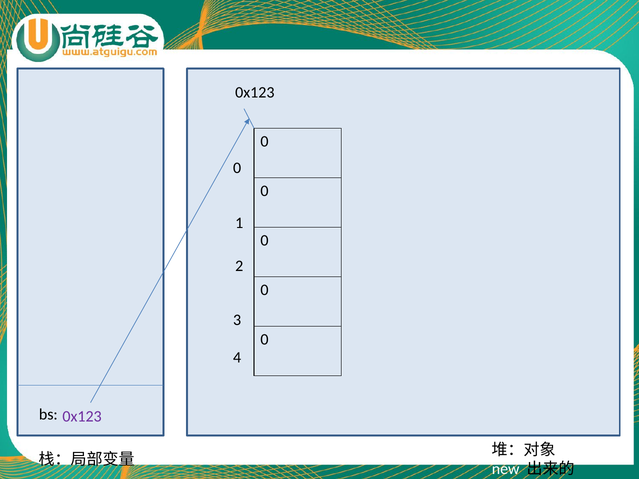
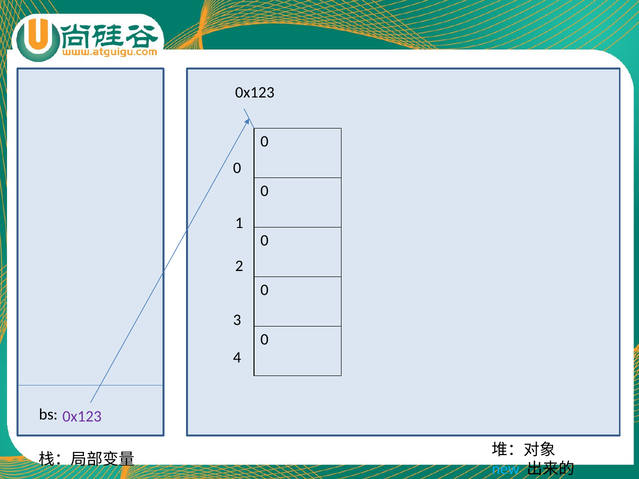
new colour: white -> light blue (506, 469)
